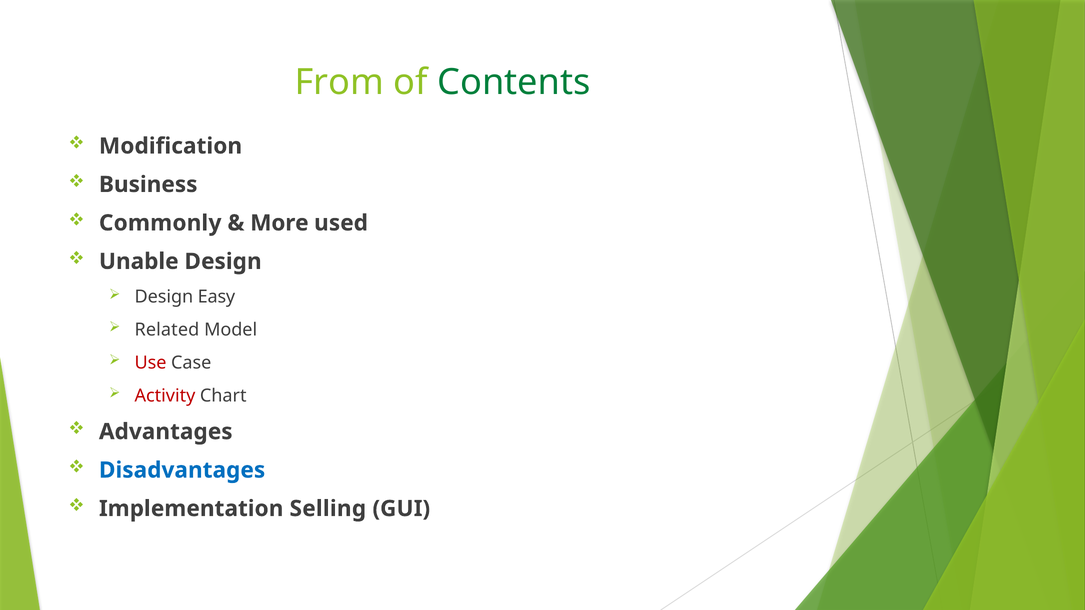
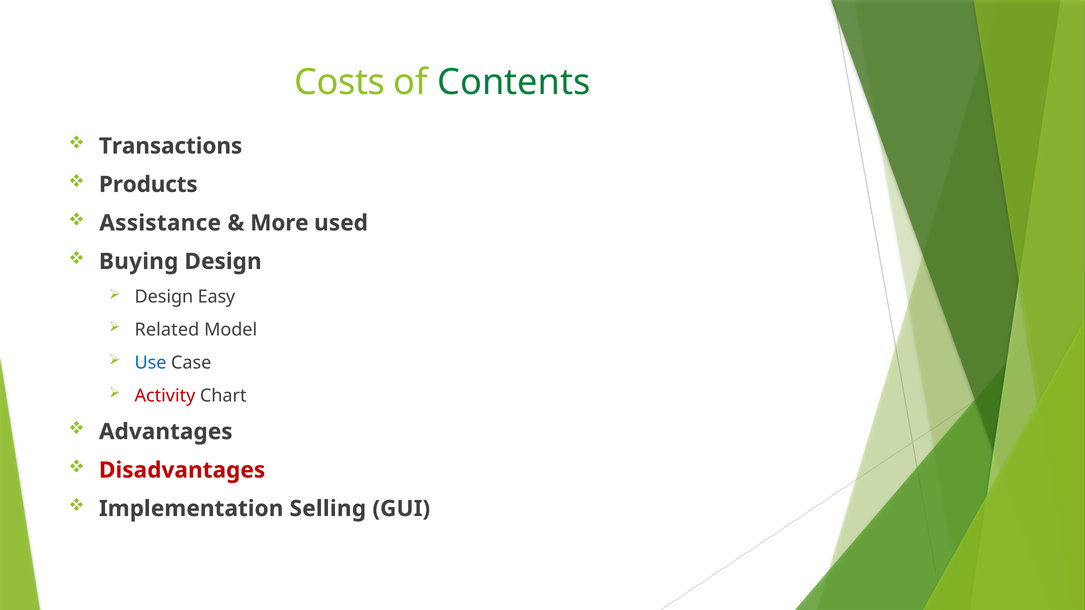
From: From -> Costs (340, 83)
Modification: Modification -> Transactions (171, 146)
Business: Business -> Products (148, 185)
Commonly: Commonly -> Assistance (160, 223)
Unable: Unable -> Buying (139, 262)
Use colour: red -> blue (150, 363)
Disadvantages colour: blue -> red (182, 470)
